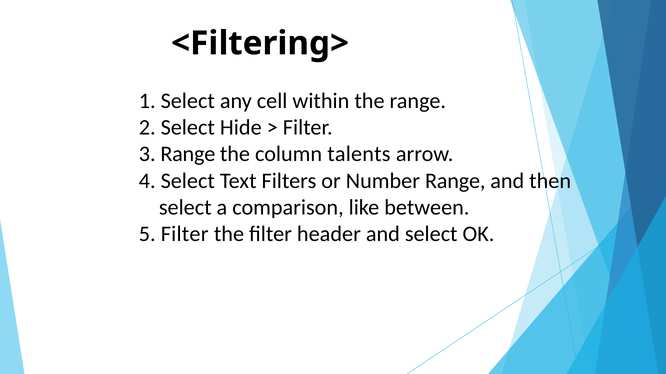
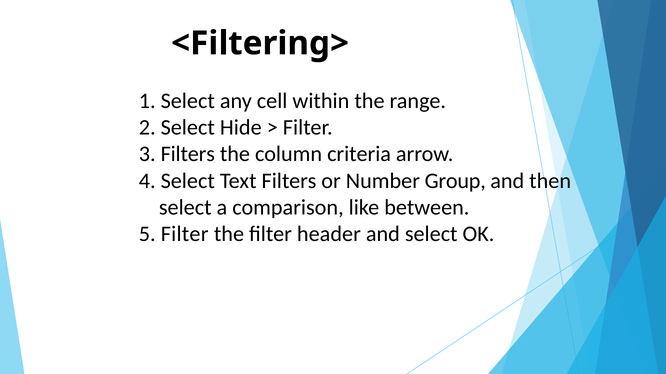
3 Range: Range -> Filters (188, 154)
talents: talents -> criteria (359, 154)
Number Range: Range -> Group (455, 181)
